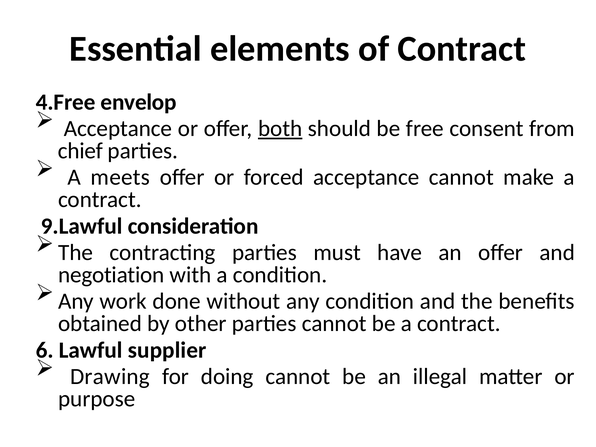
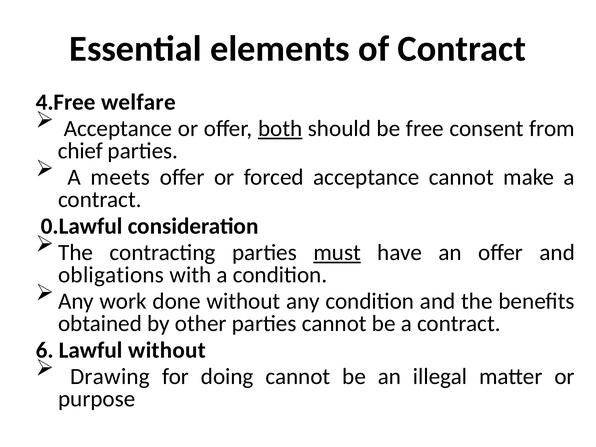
envelop: envelop -> welfare (138, 102)
9.Lawful: 9.Lawful -> 0.Lawful (82, 226)
must underline: none -> present (337, 253)
negotiation: negotiation -> obligations (111, 275)
Lawful supplier: supplier -> without (167, 350)
